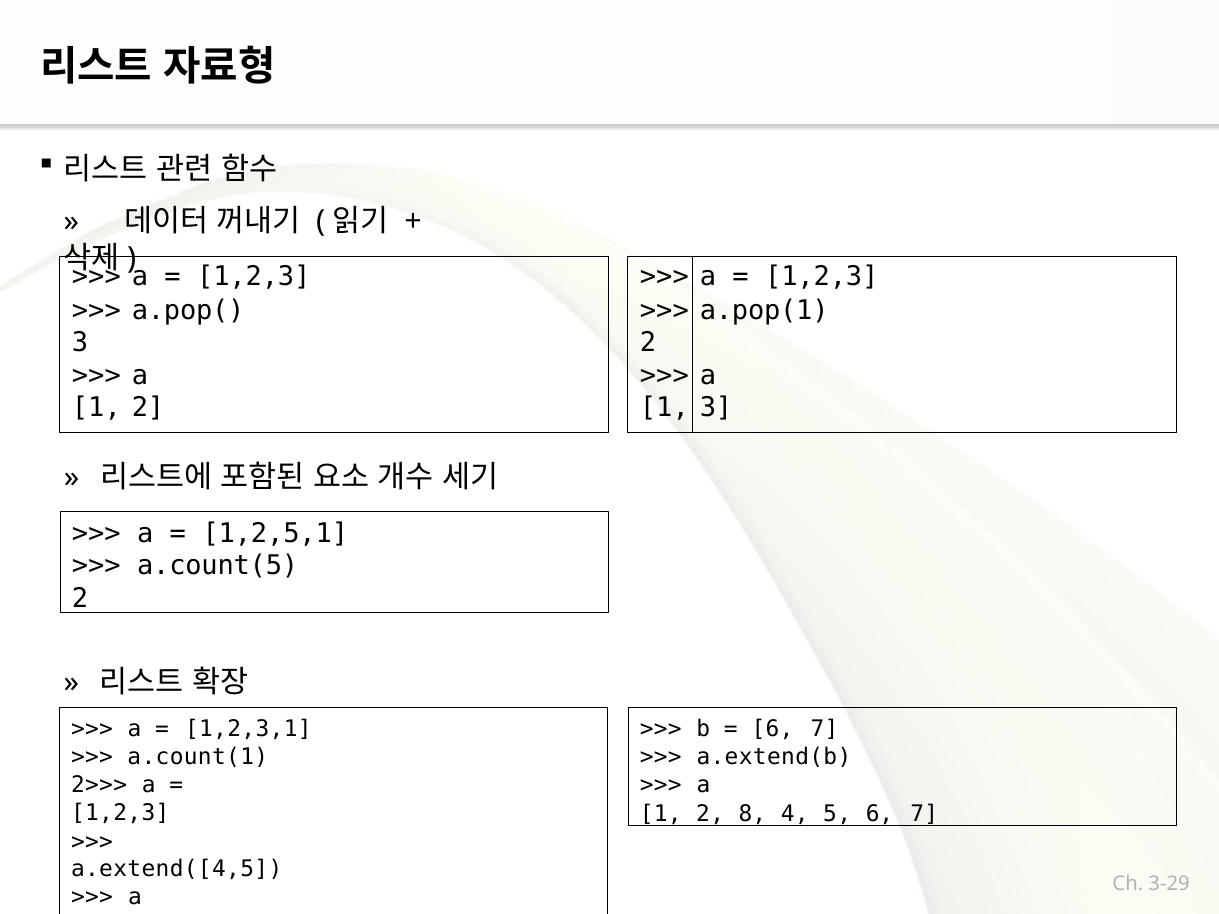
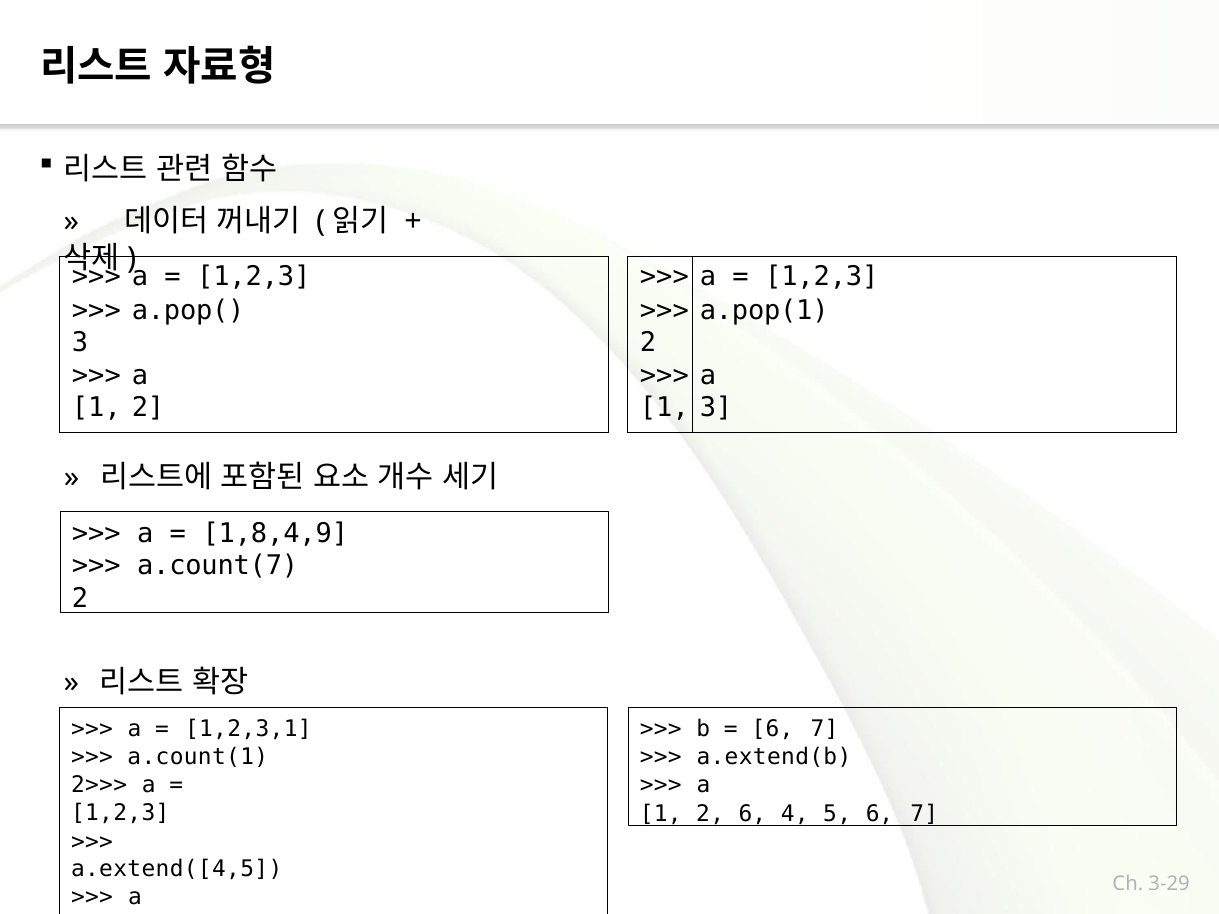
1,2,5,1: 1,2,5,1 -> 1,8,4,9 (275, 534)
a.count(5: a.count(5 -> a.count(7 (218, 566)
2 8: 8 -> 6 (752, 814)
